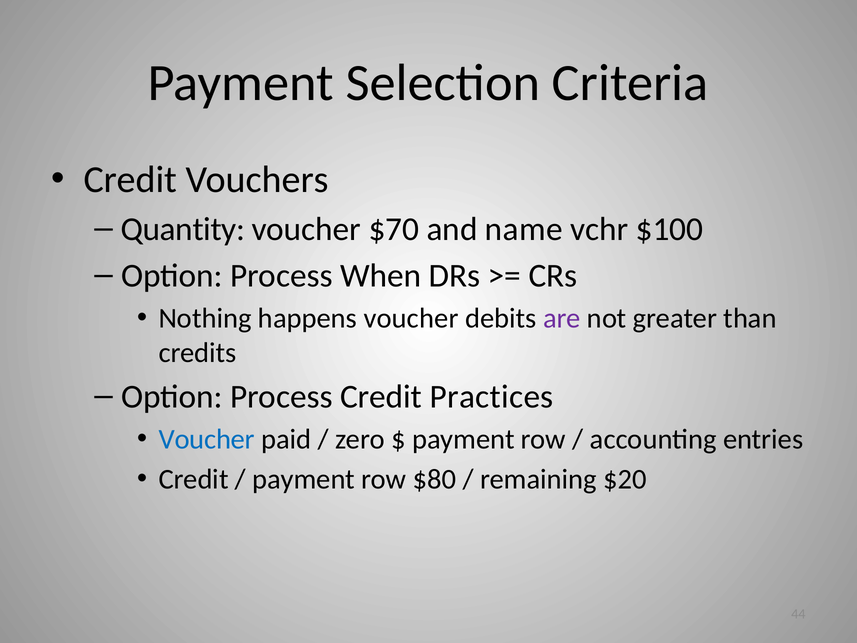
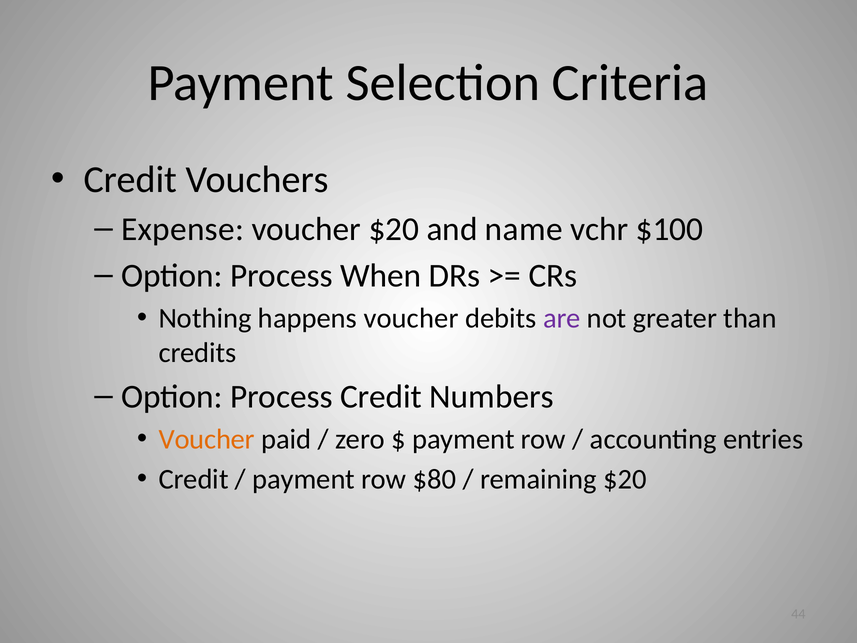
Quantity: Quantity -> Expense (182, 229)
voucher $70: $70 -> $20 (394, 229)
Practices: Practices -> Numbers (492, 397)
Voucher colour: blue -> orange (207, 439)
